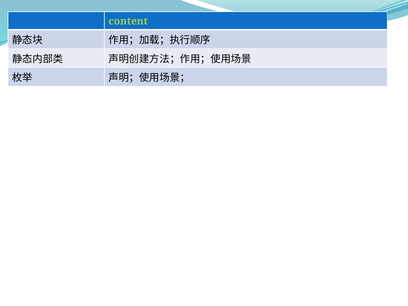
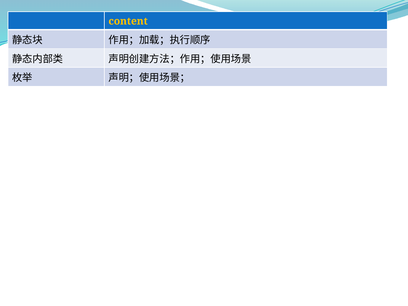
content colour: light green -> yellow (128, 21)
